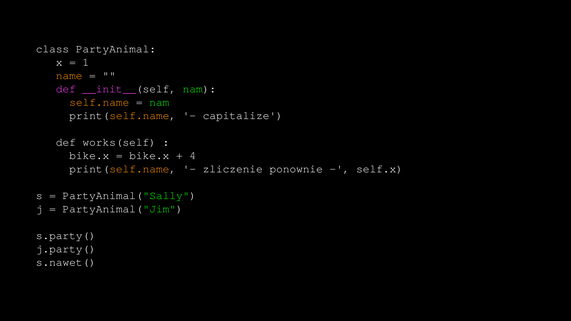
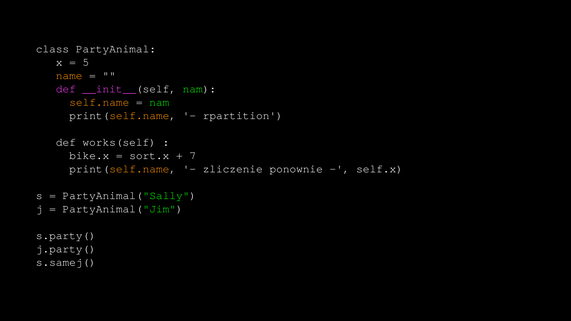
1: 1 -> 5 (86, 62)
capitalize: capitalize -> rpartition (243, 116)
bike.x: bike.x -> sort.x (149, 156)
4: 4 -> 7 (193, 156)
s.nawet(: s.nawet( -> s.samej( (66, 262)
